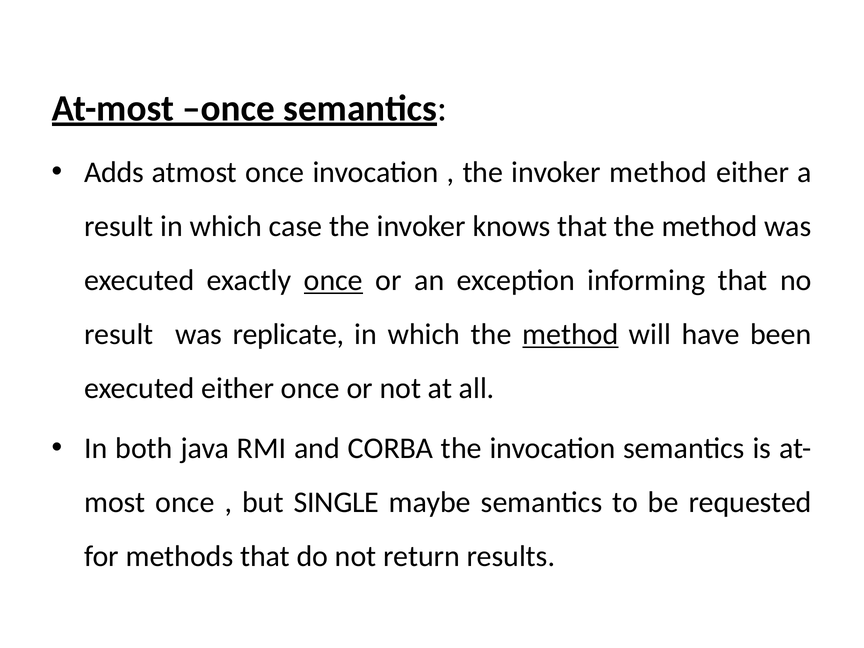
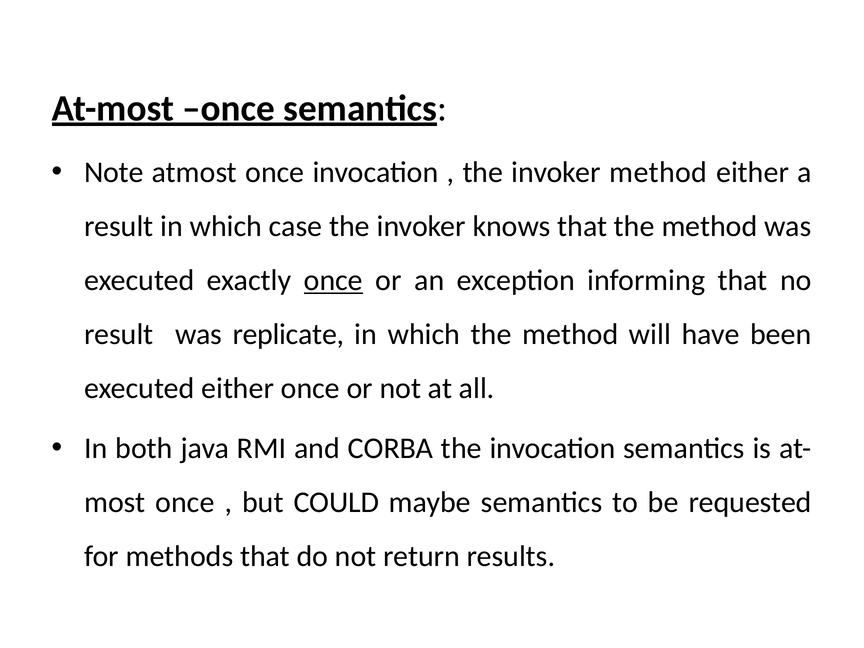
Adds: Adds -> Note (114, 172)
method underline: present -> none (570, 334)
SINGLE: SINGLE -> COULD (336, 502)
